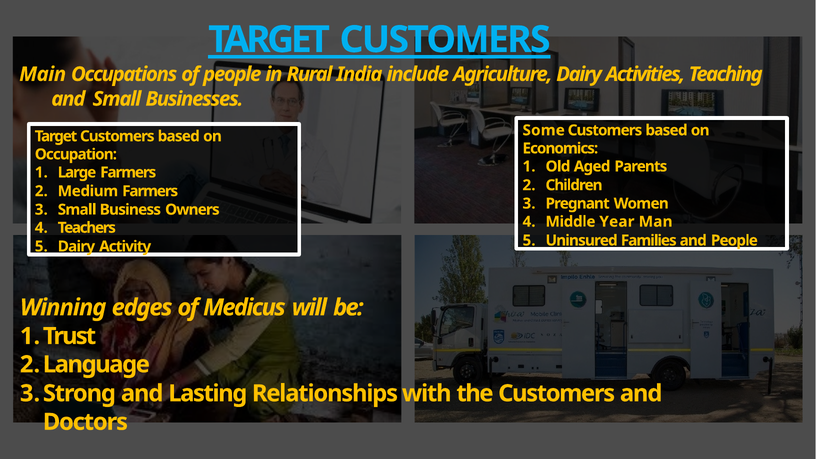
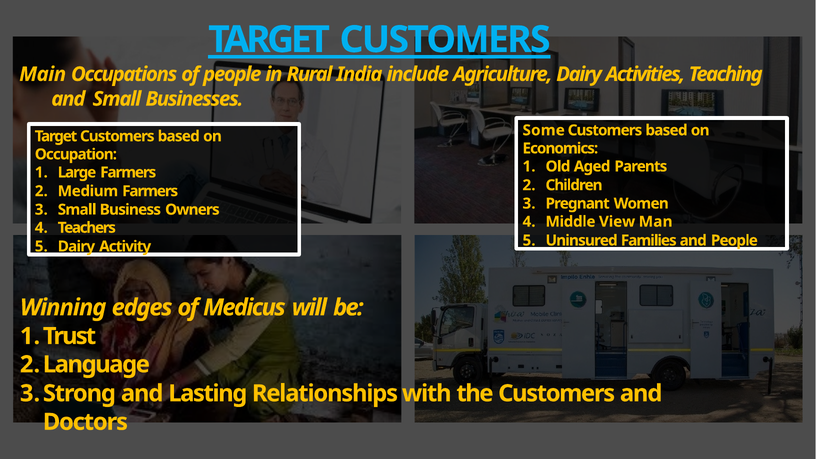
Year: Year -> View (617, 222)
